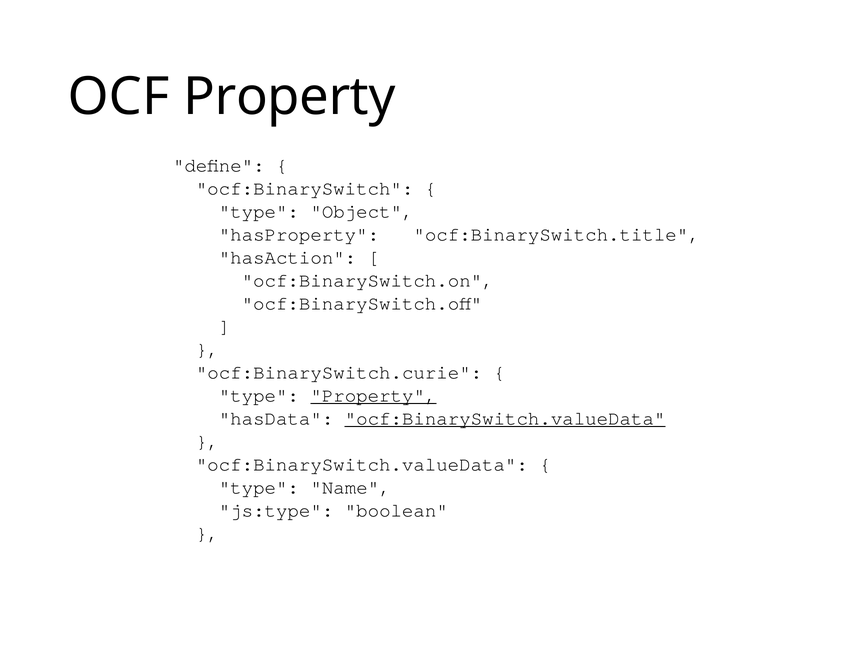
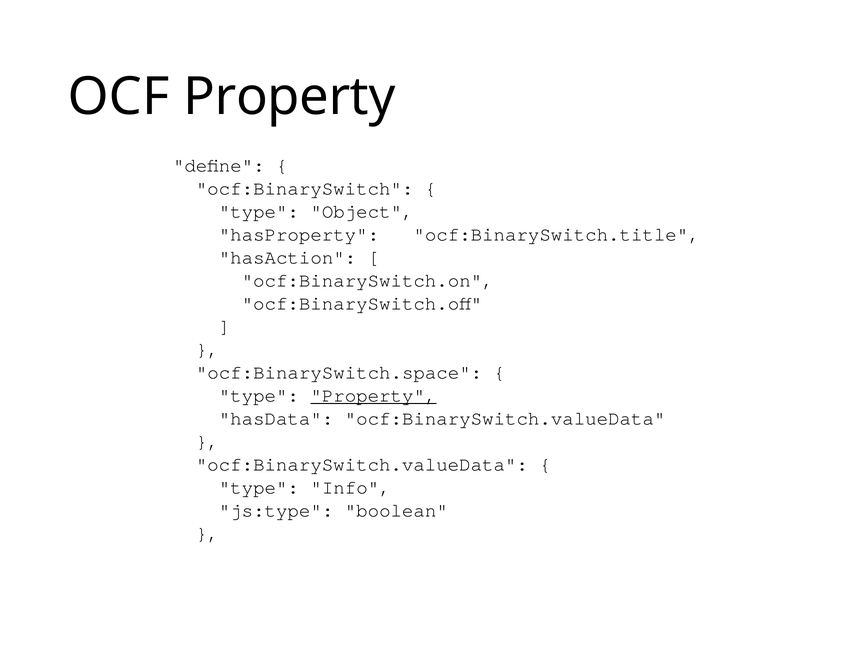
ocf:BinarySwitch.curie: ocf:BinarySwitch.curie -> ocf:BinarySwitch.space (339, 372)
ocf:BinarySwitch.valueData underline: present -> none (505, 418)
Name: Name -> Info (351, 487)
